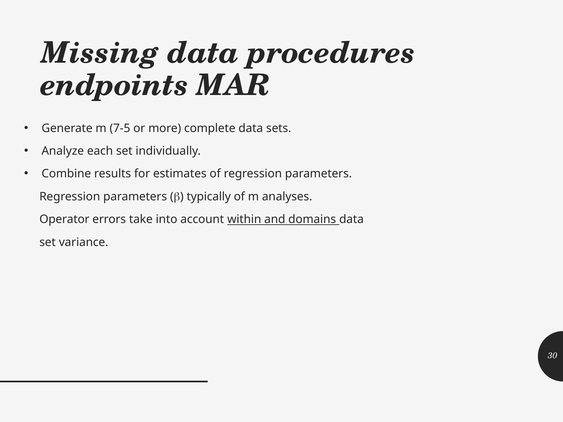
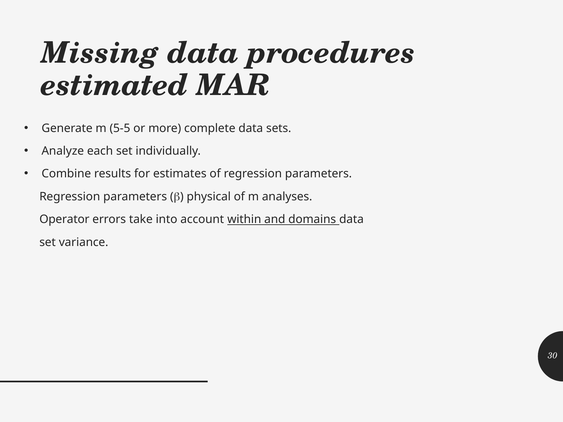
endpoints: endpoints -> estimated (114, 85)
7-5: 7-5 -> 5-5 (120, 128)
typically: typically -> physical (209, 197)
